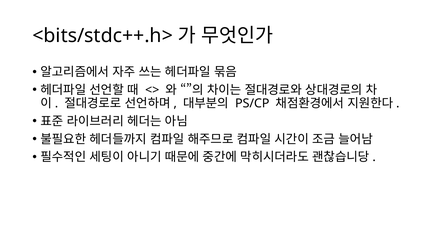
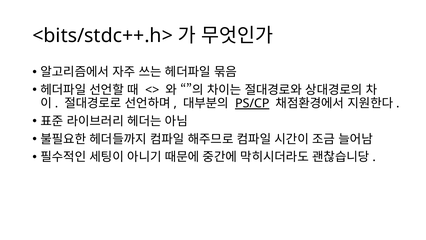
PS/CP underline: none -> present (252, 103)
